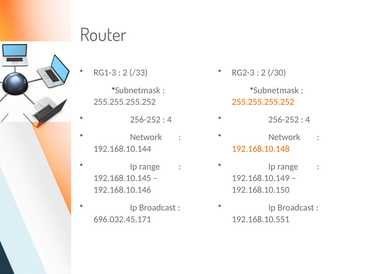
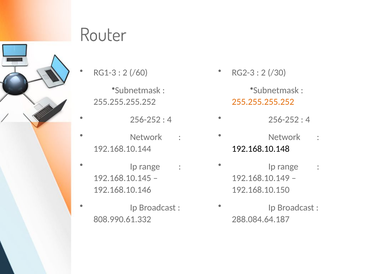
/33: /33 -> /60 (139, 73)
192.168.10.148 colour: orange -> black (261, 149)
696.032.45.171: 696.032.45.171 -> 808.990.61.332 (122, 219)
192.168.10.551: 192.168.10.551 -> 288.084.64.187 (261, 219)
